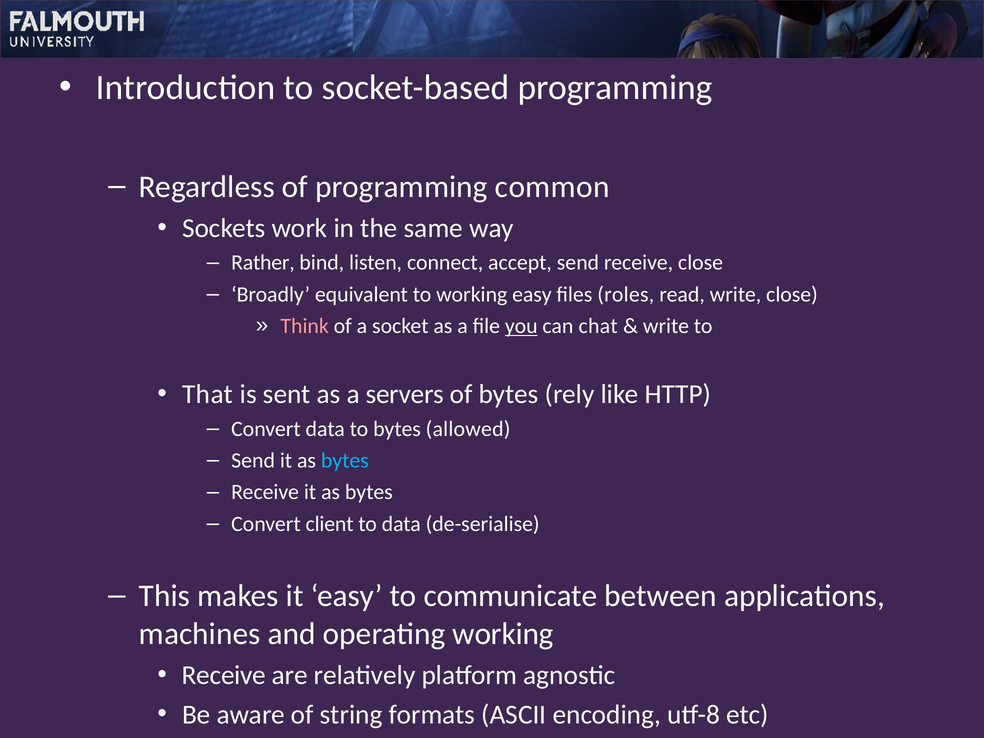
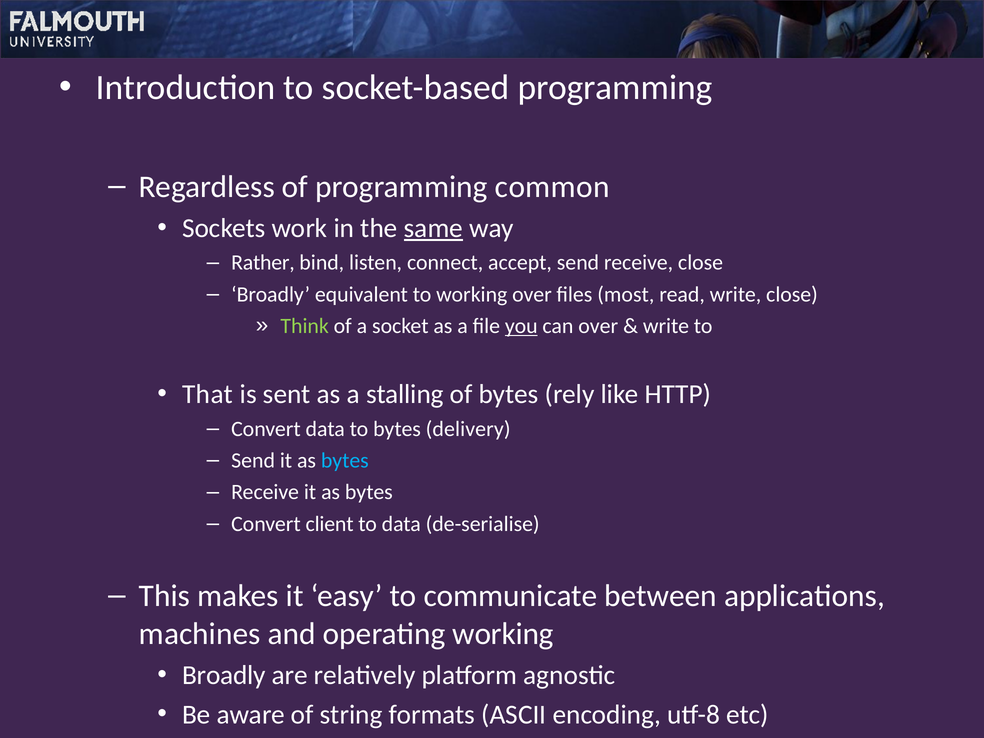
same underline: none -> present (433, 228)
working easy: easy -> over (532, 294)
roles: roles -> most (626, 294)
Think colour: pink -> light green (305, 326)
can chat: chat -> over (598, 326)
servers: servers -> stalling (405, 394)
allowed: allowed -> delivery (468, 429)
Receive: Receive -> Broadly (224, 675)
